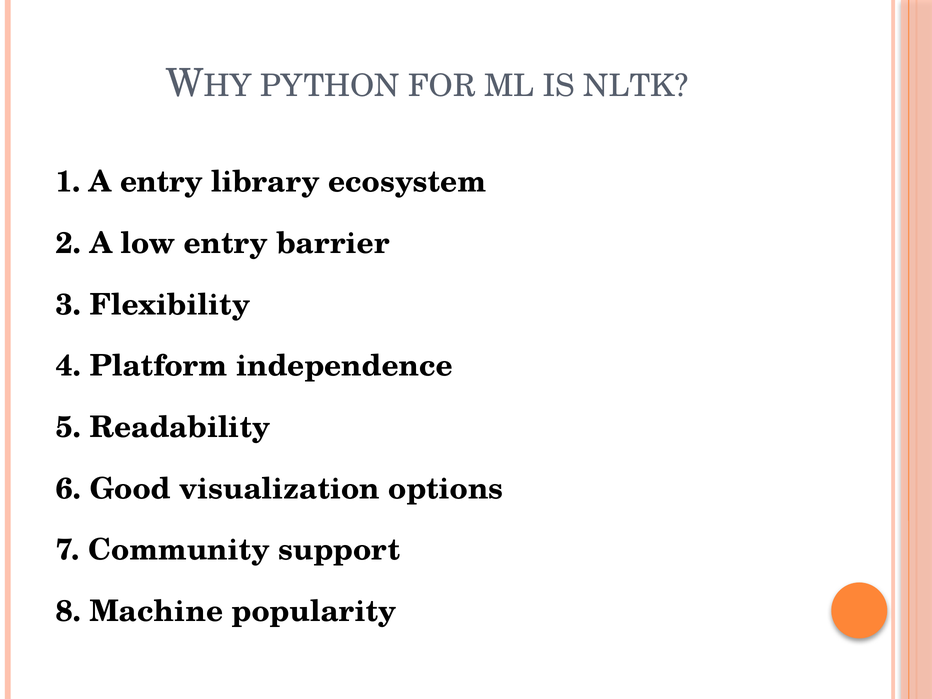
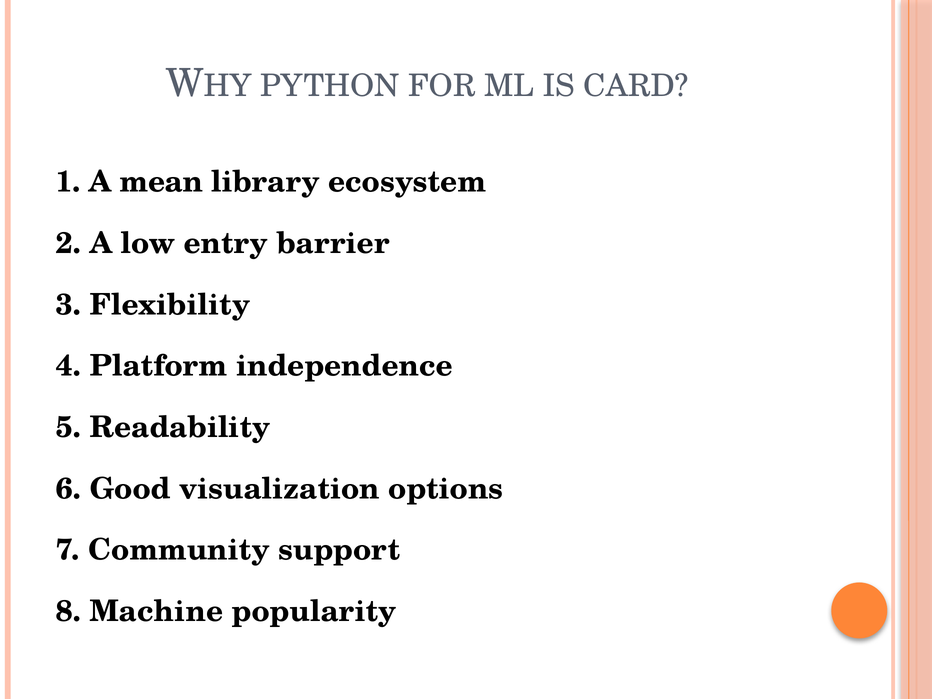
NLTK: NLTK -> CARD (636, 86)
A entry: entry -> mean (161, 182)
